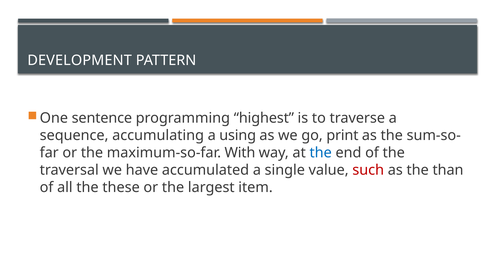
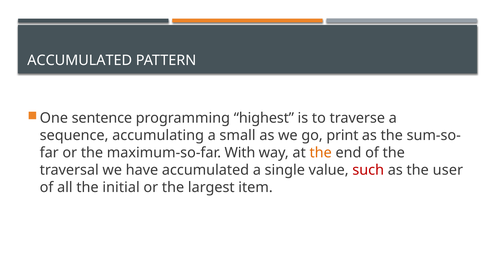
DEVELOPMENT: DEVELOPMENT -> ACCUMULATED (80, 60)
using: using -> small (238, 135)
the colour: blue -> orange (321, 153)
than: than -> user (448, 170)
these: these -> initial (121, 187)
